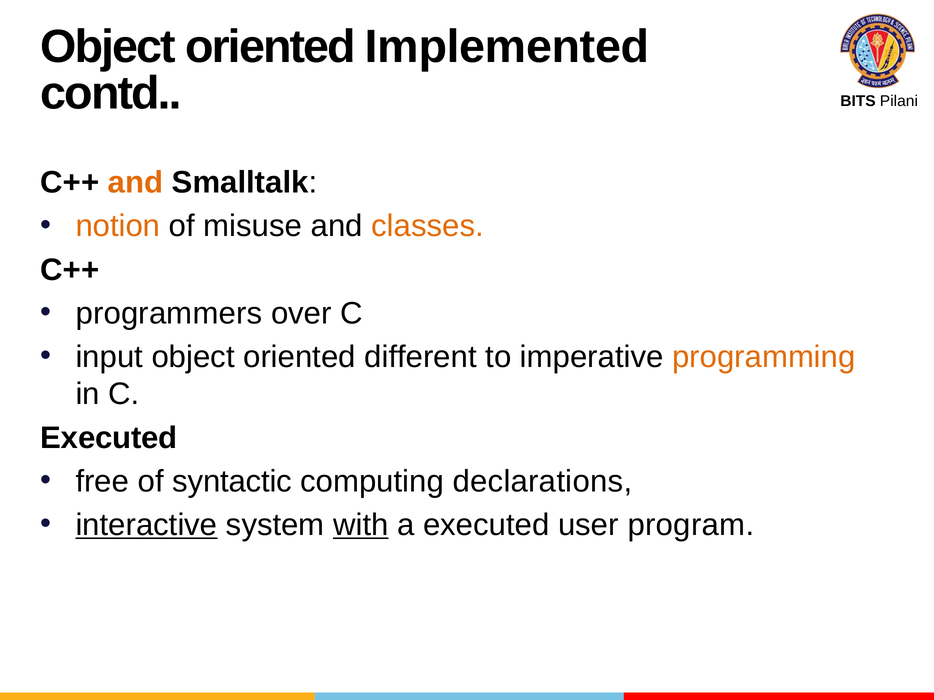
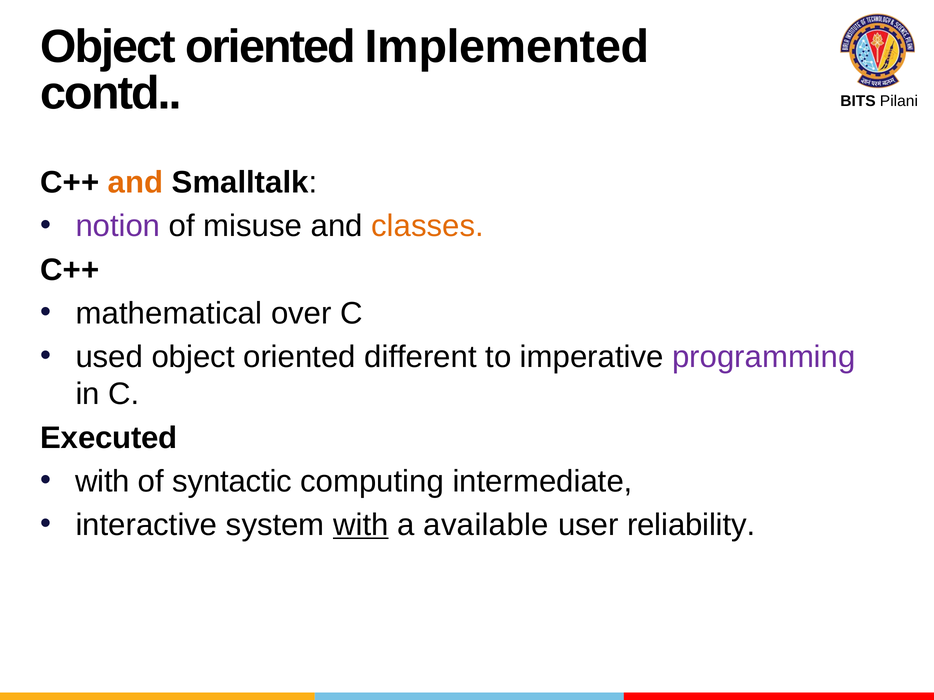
notion colour: orange -> purple (118, 226)
programmers: programmers -> mathematical (169, 314)
input: input -> used (109, 357)
programming colour: orange -> purple (764, 357)
free: free -> with (102, 482)
declarations: declarations -> intermediate (543, 482)
interactive underline: present -> none (146, 525)
a executed: executed -> available (486, 525)
program: program -> reliability (691, 525)
